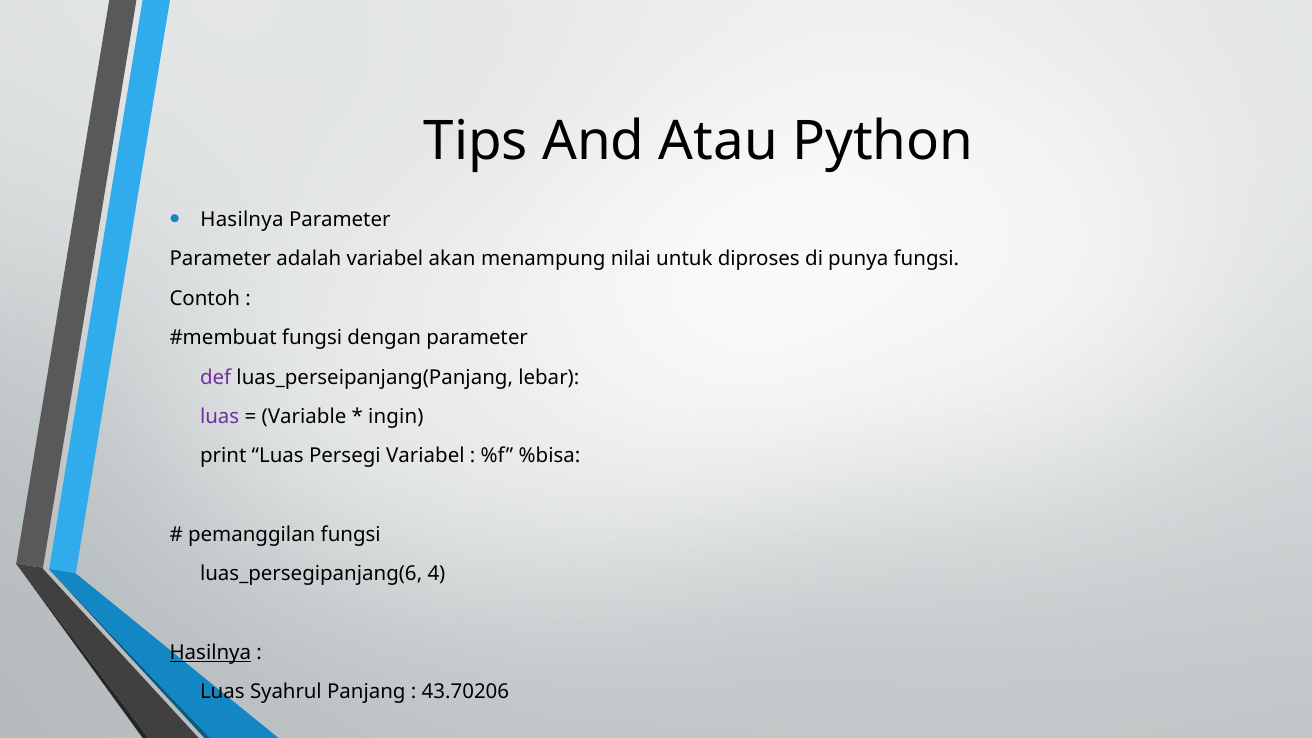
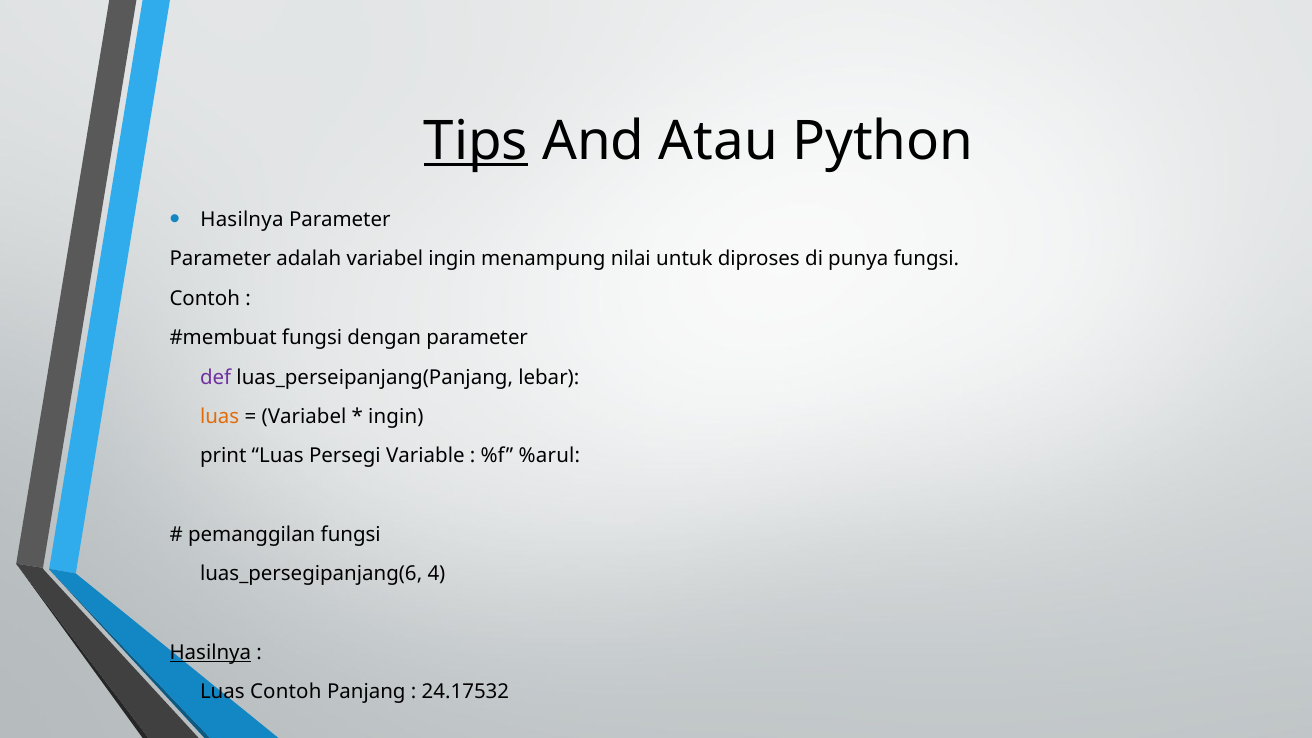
Tips underline: none -> present (476, 141)
variabel akan: akan -> ingin (452, 259)
luas colour: purple -> orange (220, 417)
Variable: Variable -> Variabel (304, 417)
Persegi Variabel: Variabel -> Variable (425, 456)
%bisa: %bisa -> %arul (549, 456)
Luas Syahrul: Syahrul -> Contoh (286, 692)
43.70206: 43.70206 -> 24.17532 (465, 692)
